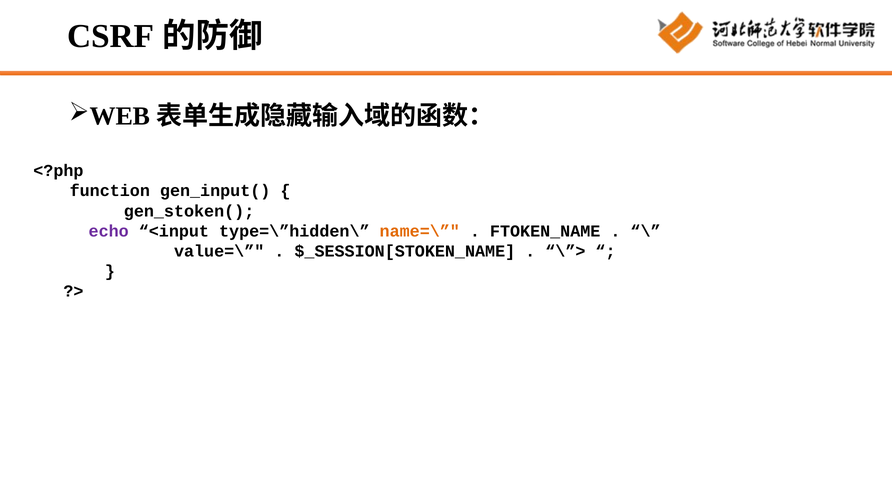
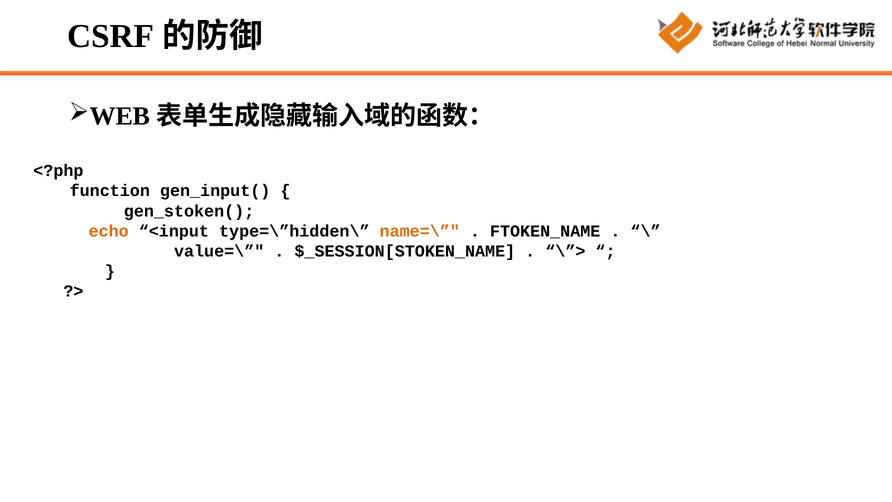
echo colour: purple -> orange (109, 231)
